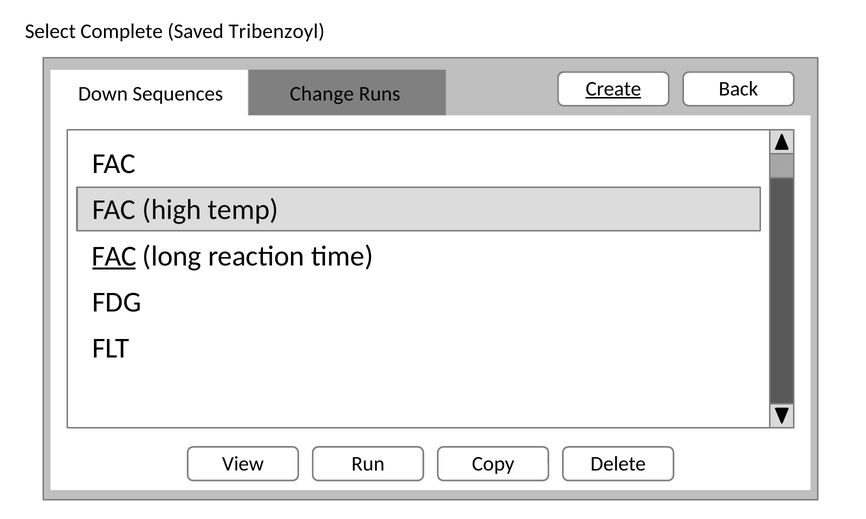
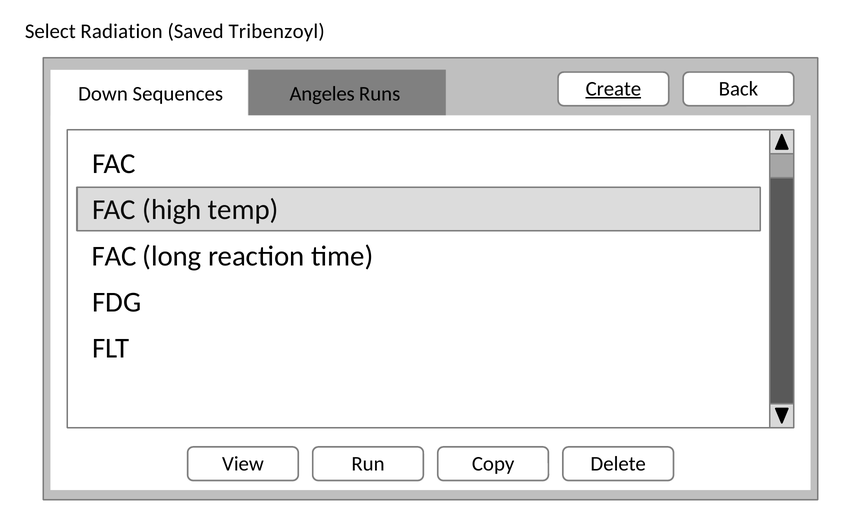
Complete: Complete -> Radiation (122, 31)
Change: Change -> Angeles (322, 94)
FAC underline: present -> none (114, 256)
